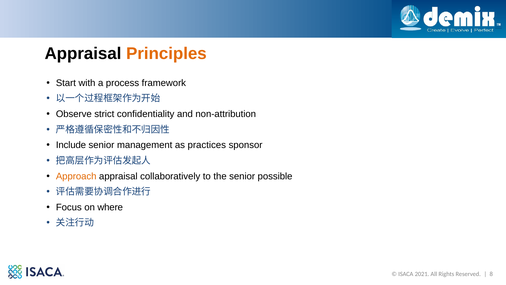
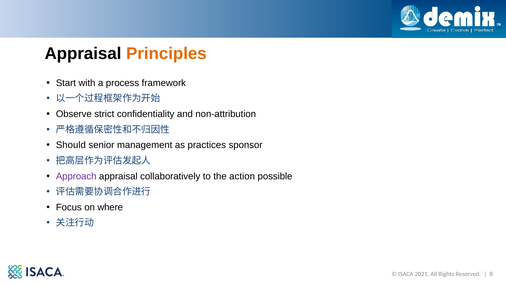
Include: Include -> Should (71, 145)
Approach colour: orange -> purple (76, 176)
the senior: senior -> action (242, 176)
